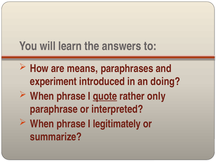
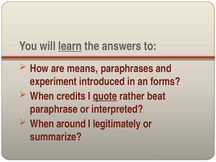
learn underline: none -> present (70, 46)
doing: doing -> forms (165, 81)
phrase: phrase -> credits (71, 96)
only: only -> beat (156, 96)
phrase: phrase -> around (71, 124)
